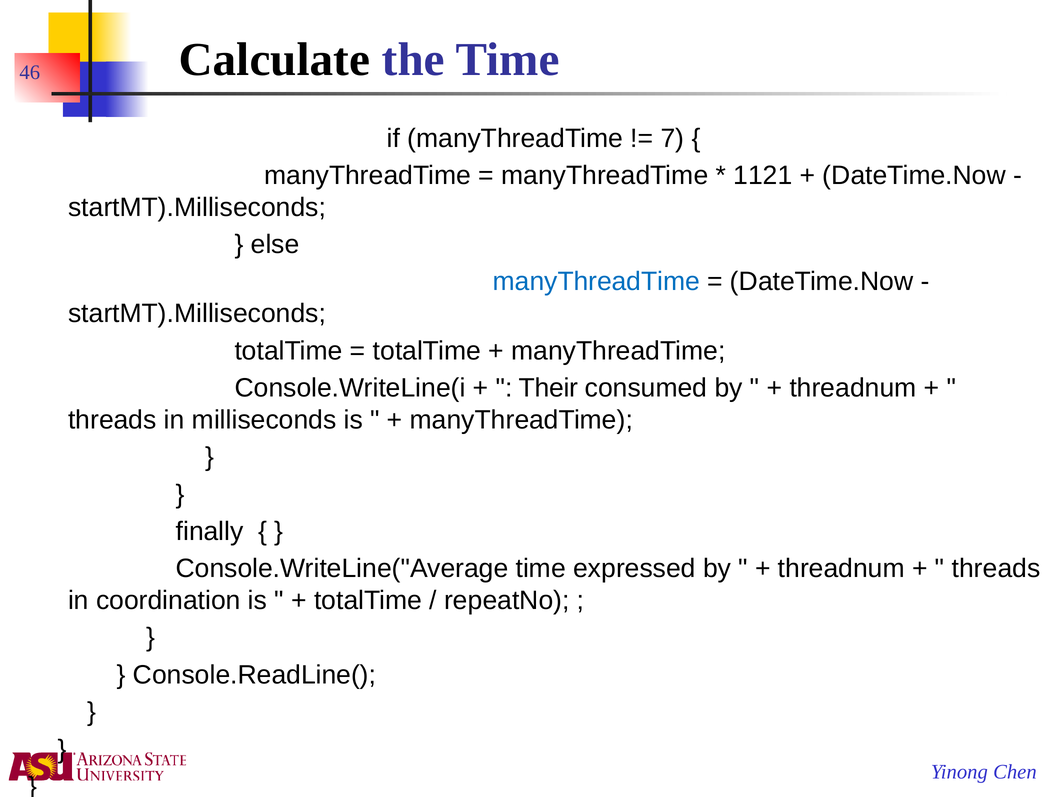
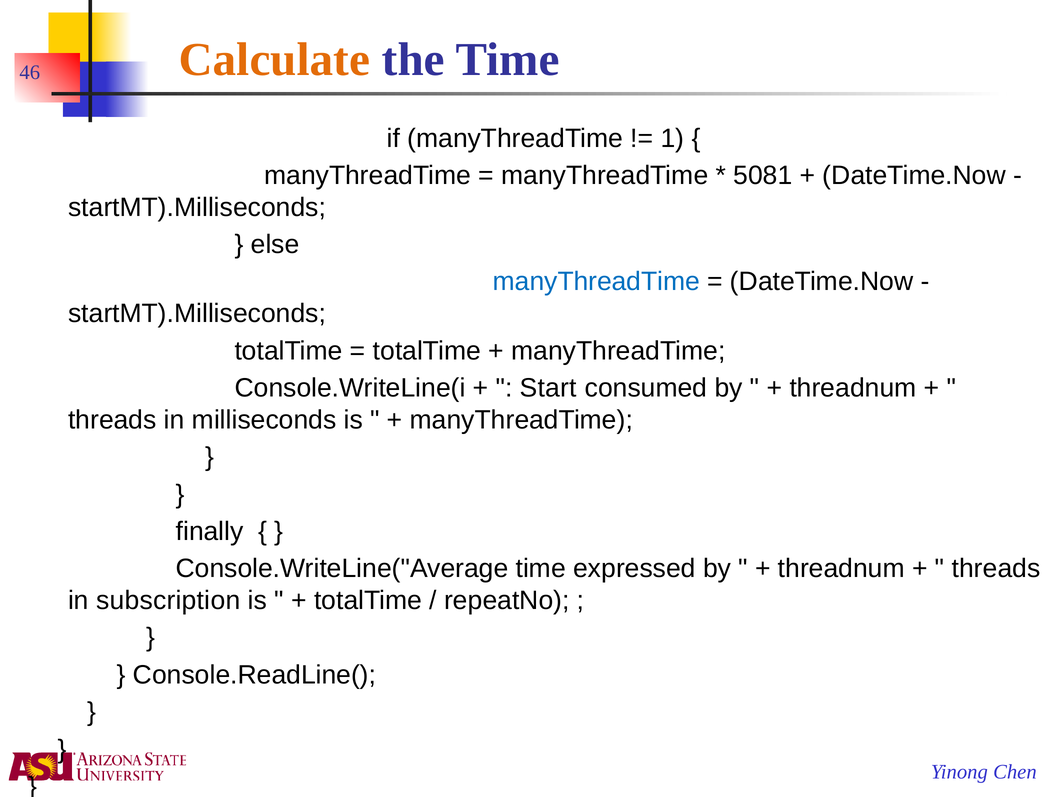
Calculate colour: black -> orange (274, 60)
7: 7 -> 1 (672, 138)
1121: 1121 -> 5081 (763, 175)
Their: Their -> Start (548, 388)
coordination: coordination -> subscription (168, 600)
